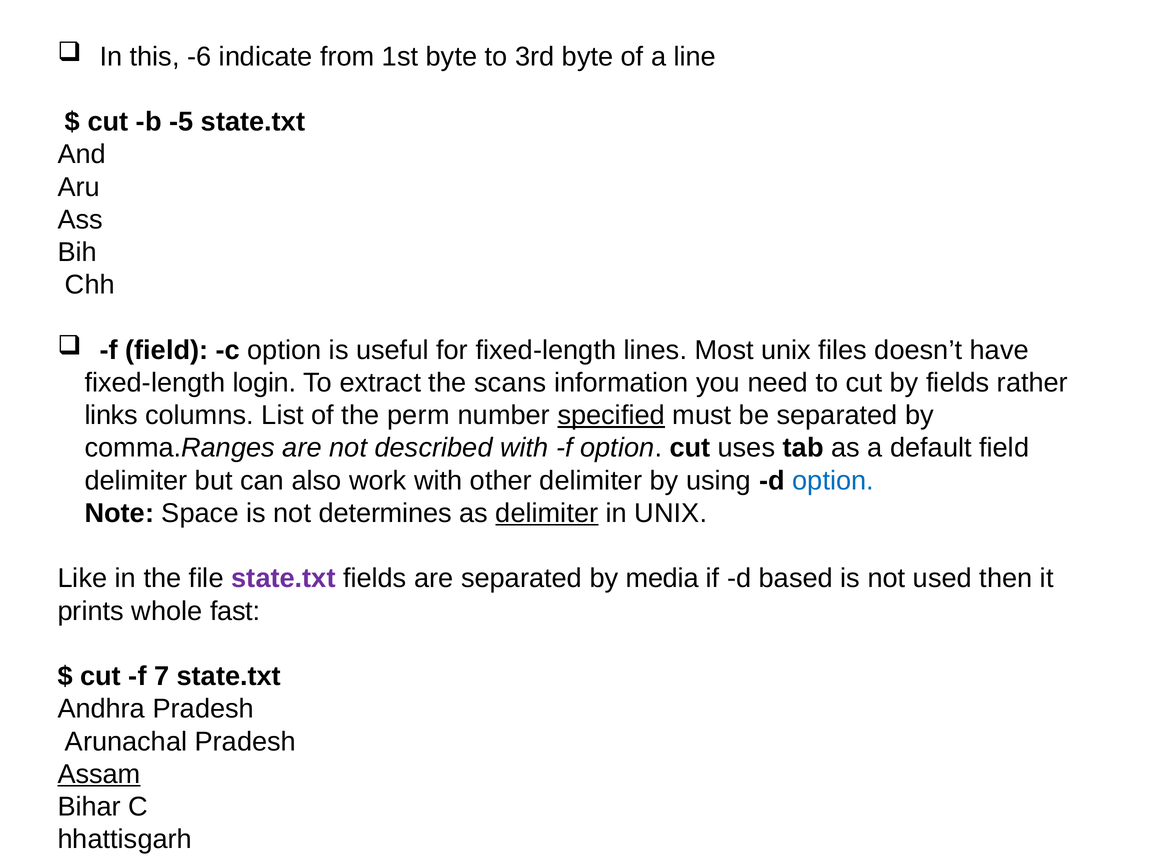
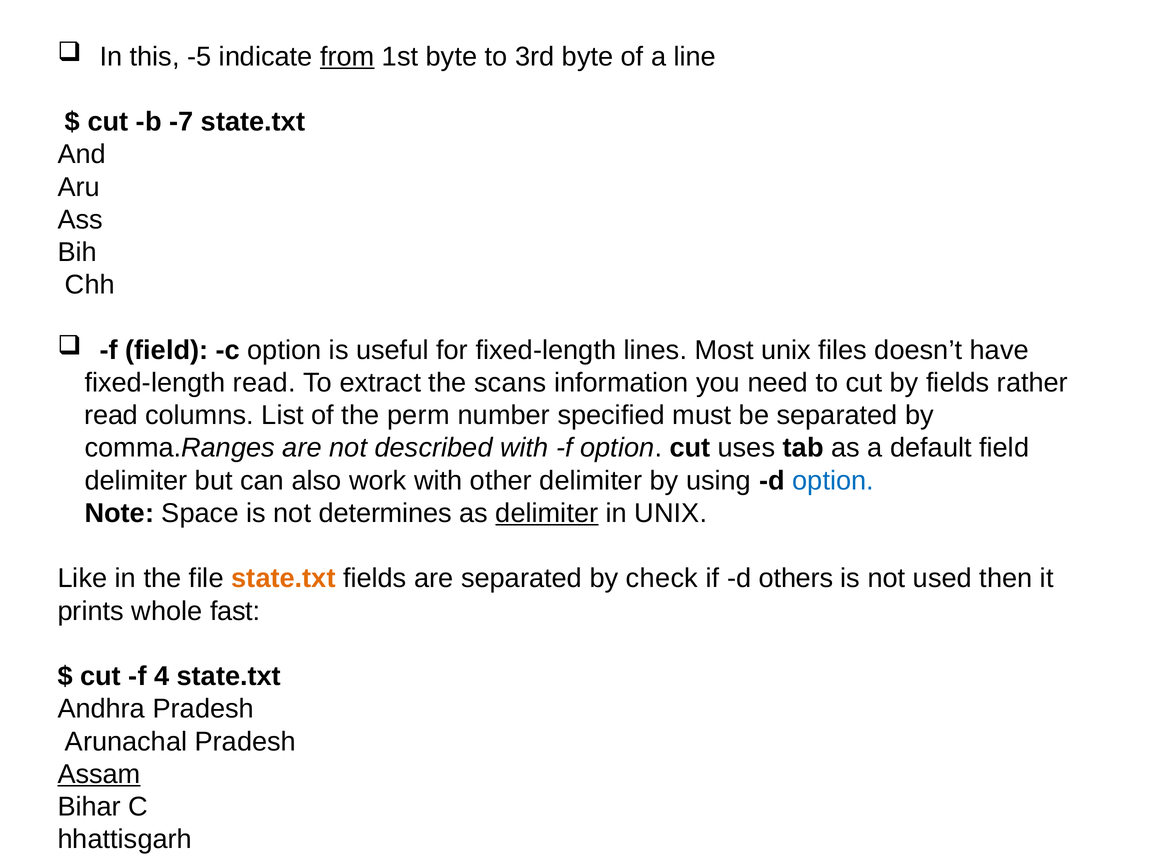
-6: -6 -> -5 (199, 57)
from underline: none -> present (347, 57)
-5: -5 -> -7 (181, 122)
fixed-length login: login -> read (264, 383)
links: links -> read (111, 415)
specified underline: present -> none (611, 415)
state.txt colour: purple -> orange (283, 578)
media: media -> check (662, 578)
based: based -> others (796, 578)
7: 7 -> 4 (162, 676)
